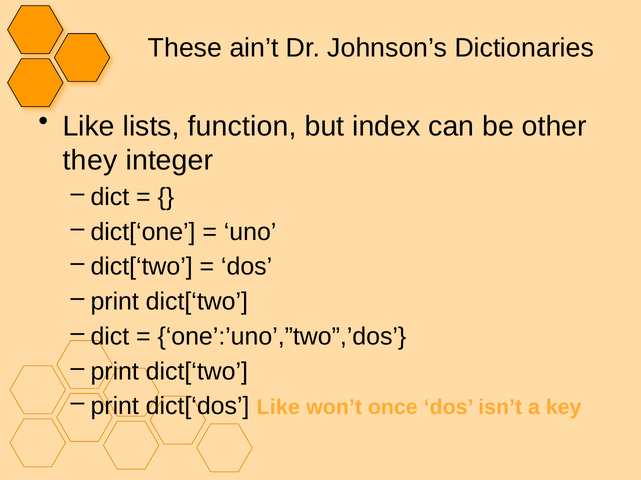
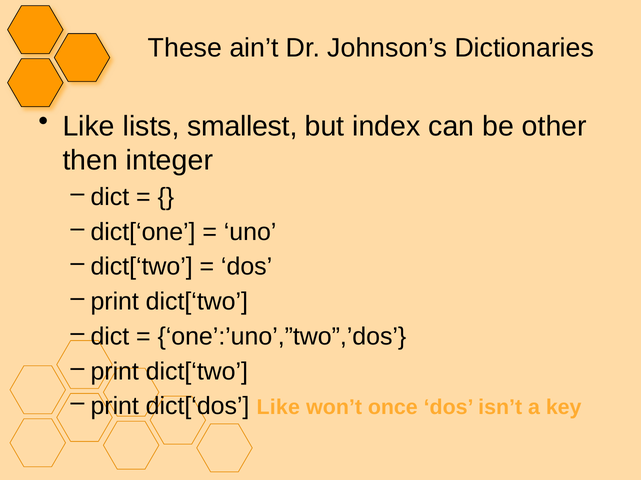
function: function -> smallest (242, 126)
they: they -> then (90, 161)
